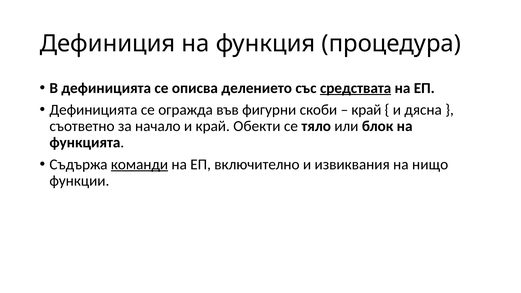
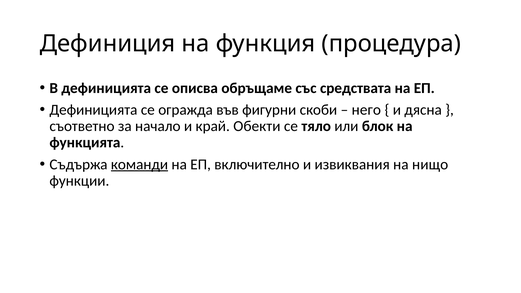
делението: делението -> обръщаме (257, 88)
средствата underline: present -> none (356, 88)
край: край -> него (366, 110)
